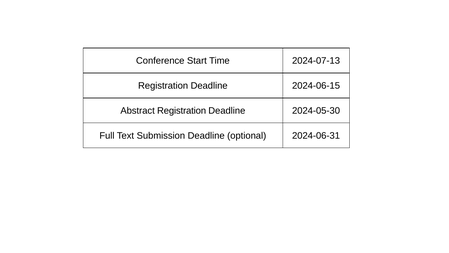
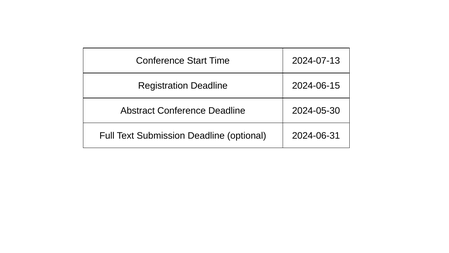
Abstract Registration: Registration -> Conference (182, 110)
